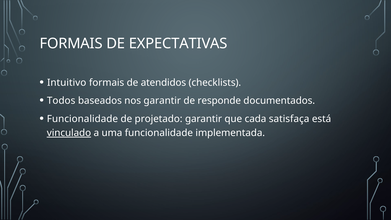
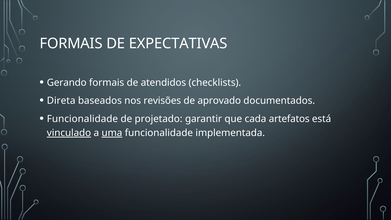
Intuitivo: Intuitivo -> Gerando (67, 83)
Todos: Todos -> Direta (61, 101)
nos garantir: garantir -> revisões (162, 101)
responde: responde -> aprovado (219, 101)
satisfaça: satisfaça -> artefatos (289, 119)
uma underline: none -> present (112, 133)
